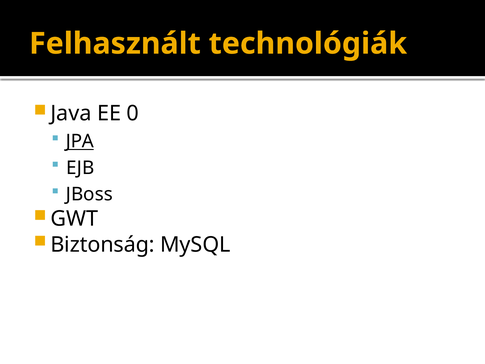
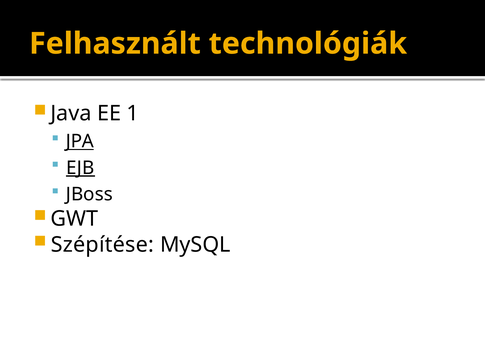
0: 0 -> 1 (133, 113)
EJB underline: none -> present (80, 168)
Biztonság: Biztonság -> Szépítése (102, 244)
